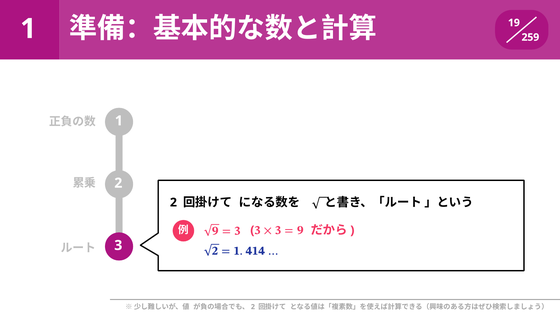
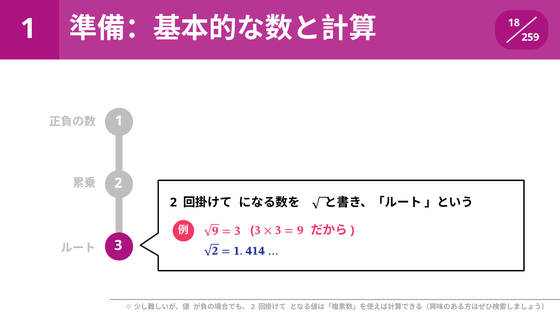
19: 19 -> 18 (514, 23)
